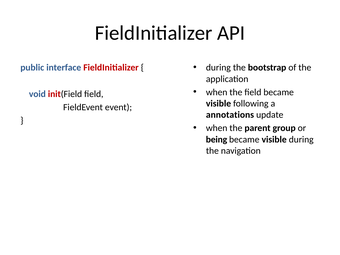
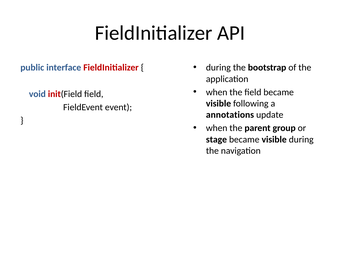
being: being -> stage (216, 139)
